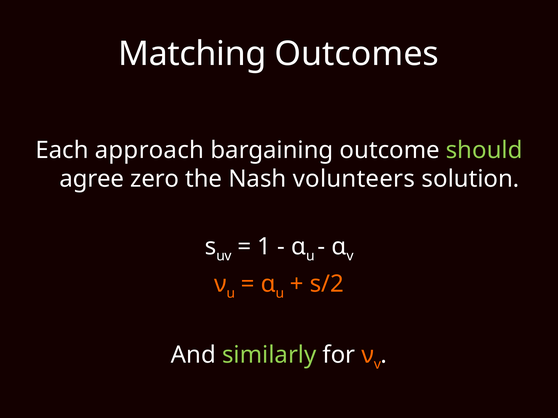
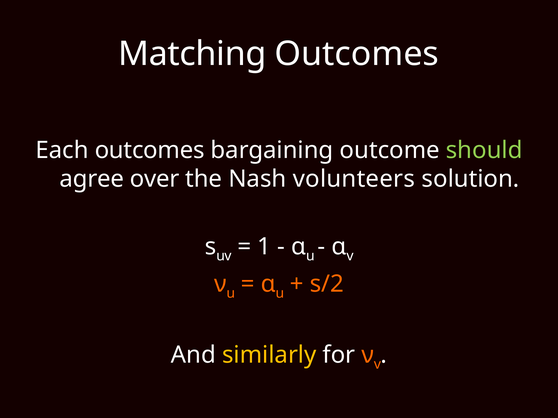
Each approach: approach -> outcomes (150, 150)
zero: zero -> over (155, 179)
similarly colour: light green -> yellow (269, 355)
